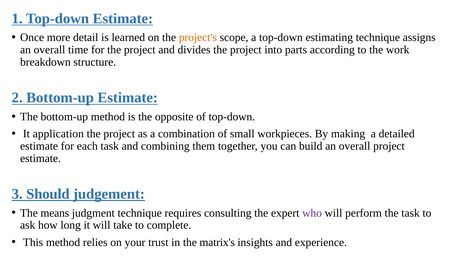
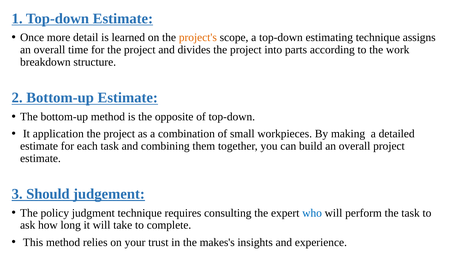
means: means -> policy (55, 213)
who colour: purple -> blue (312, 213)
matrix's: matrix's -> makes's (217, 242)
